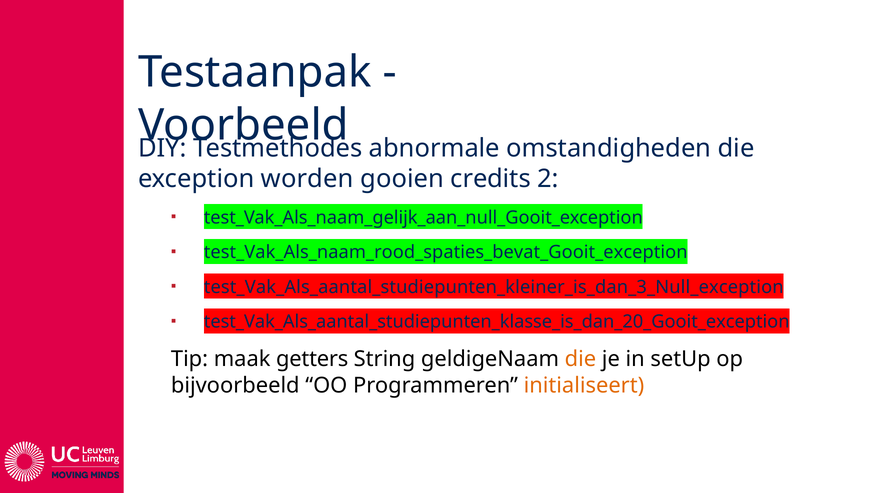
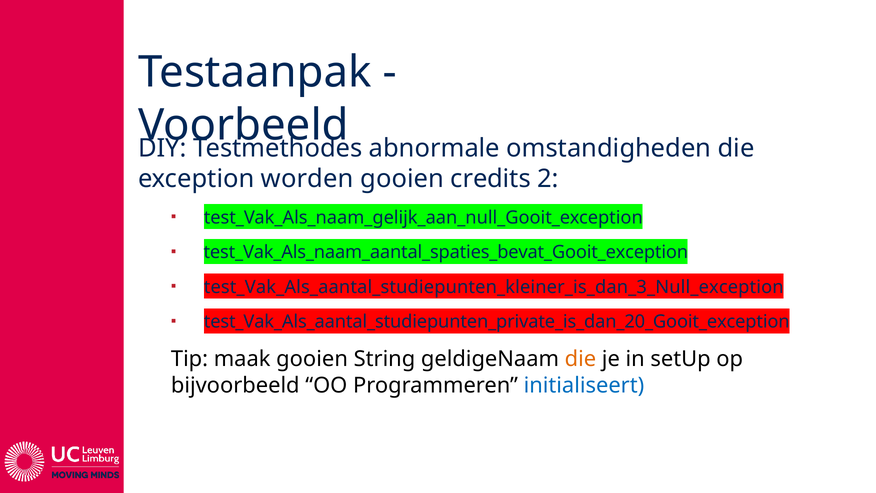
test_Vak_Als_naam_rood_spaties_bevat_Gooit_exception: test_Vak_Als_naam_rood_spaties_bevat_Gooit_exception -> test_Vak_Als_naam_aantal_spaties_bevat_Gooit_exception (446, 252)
test_Vak_Als_aantal_studiepunten_klasse_is_dan_20_Gooit_exception: test_Vak_Als_aantal_studiepunten_klasse_is_dan_20_Gooit_exception -> test_Vak_Als_aantal_studiepunten_private_is_dan_20_Gooit_exception (497, 322)
maak getters: getters -> gooien (312, 359)
initialiseert colour: orange -> blue (584, 385)
